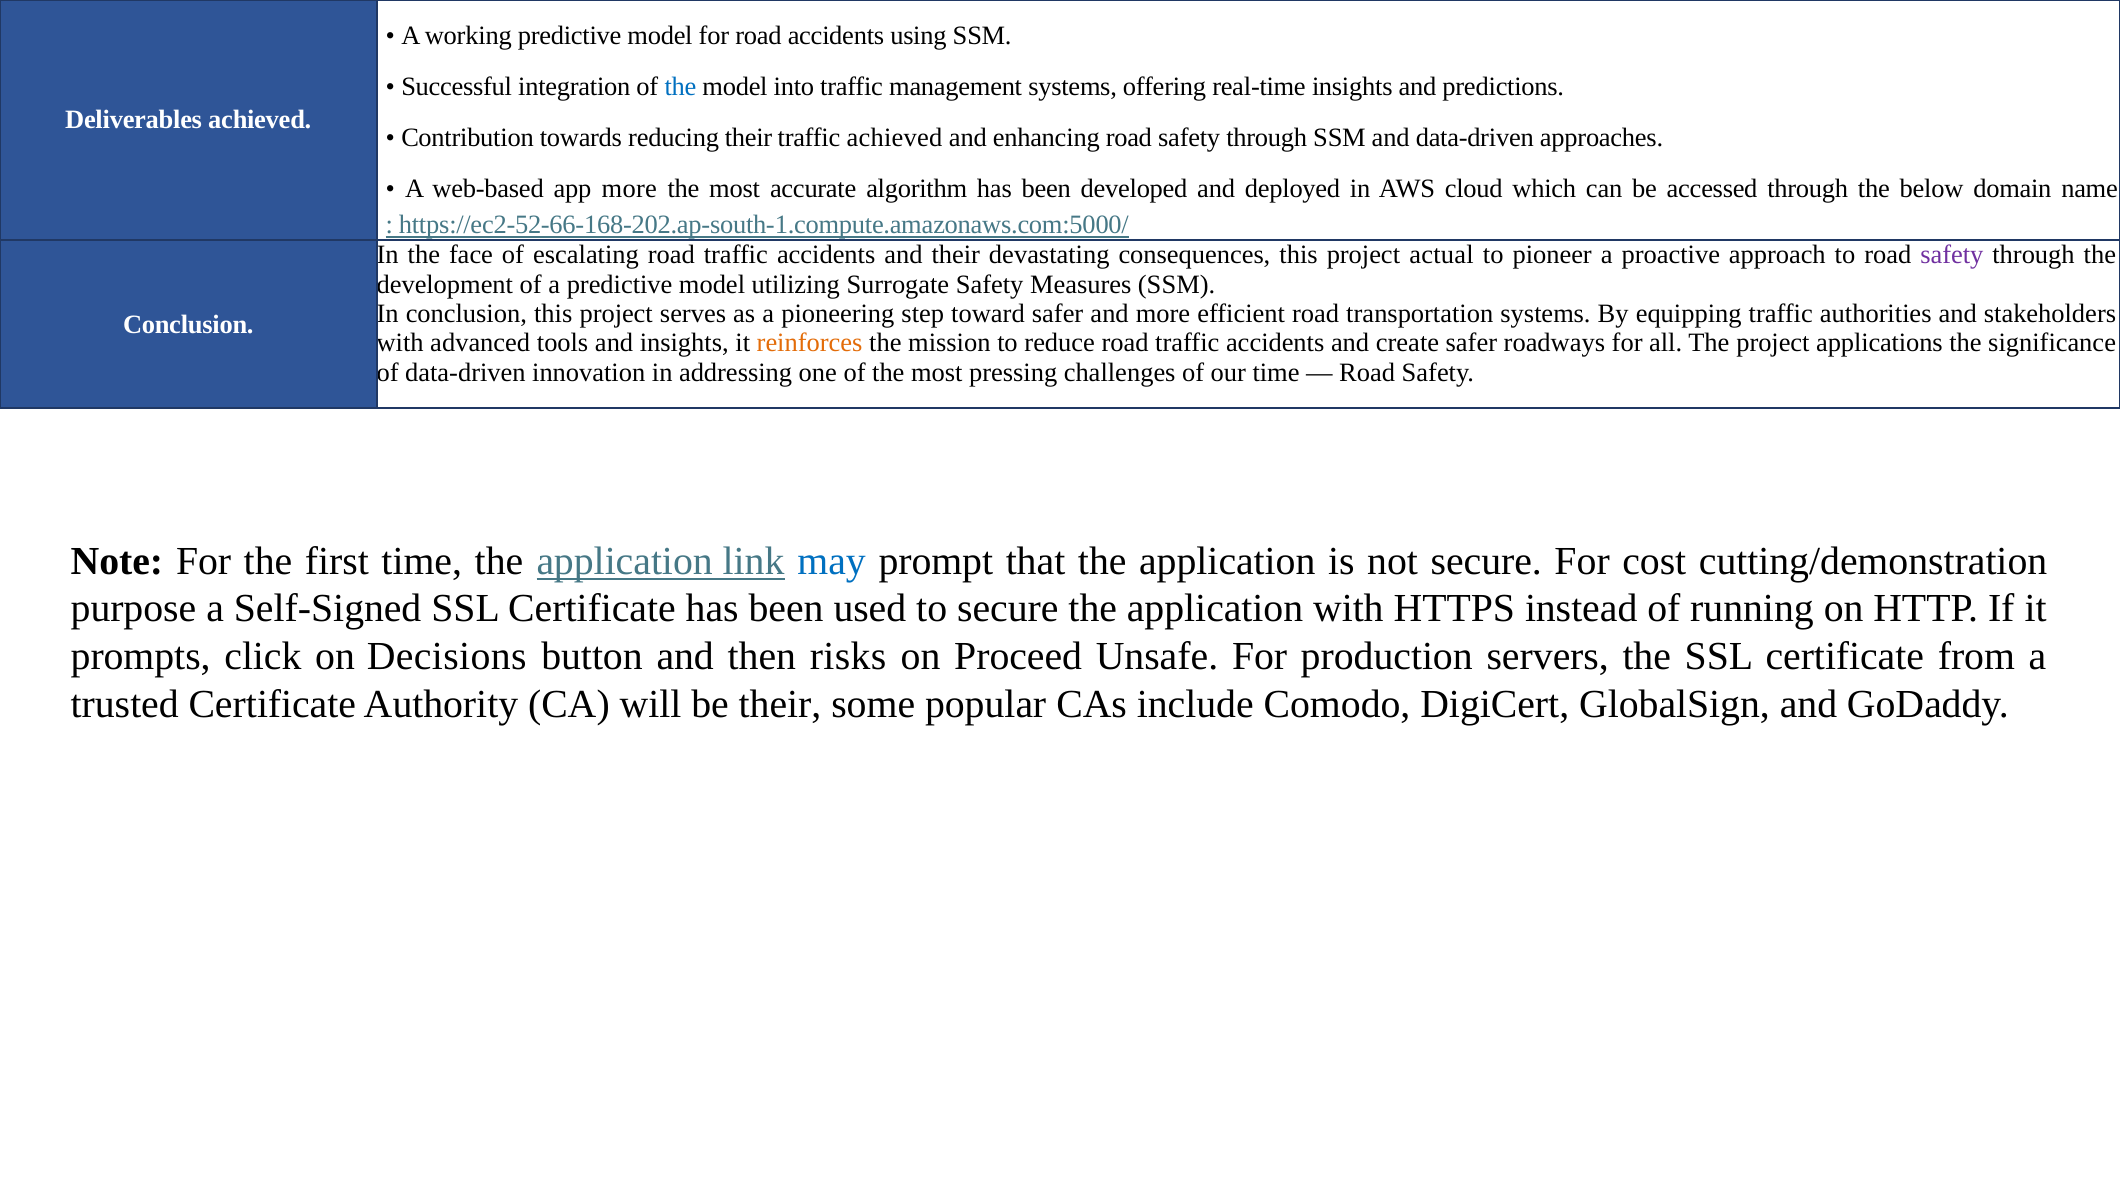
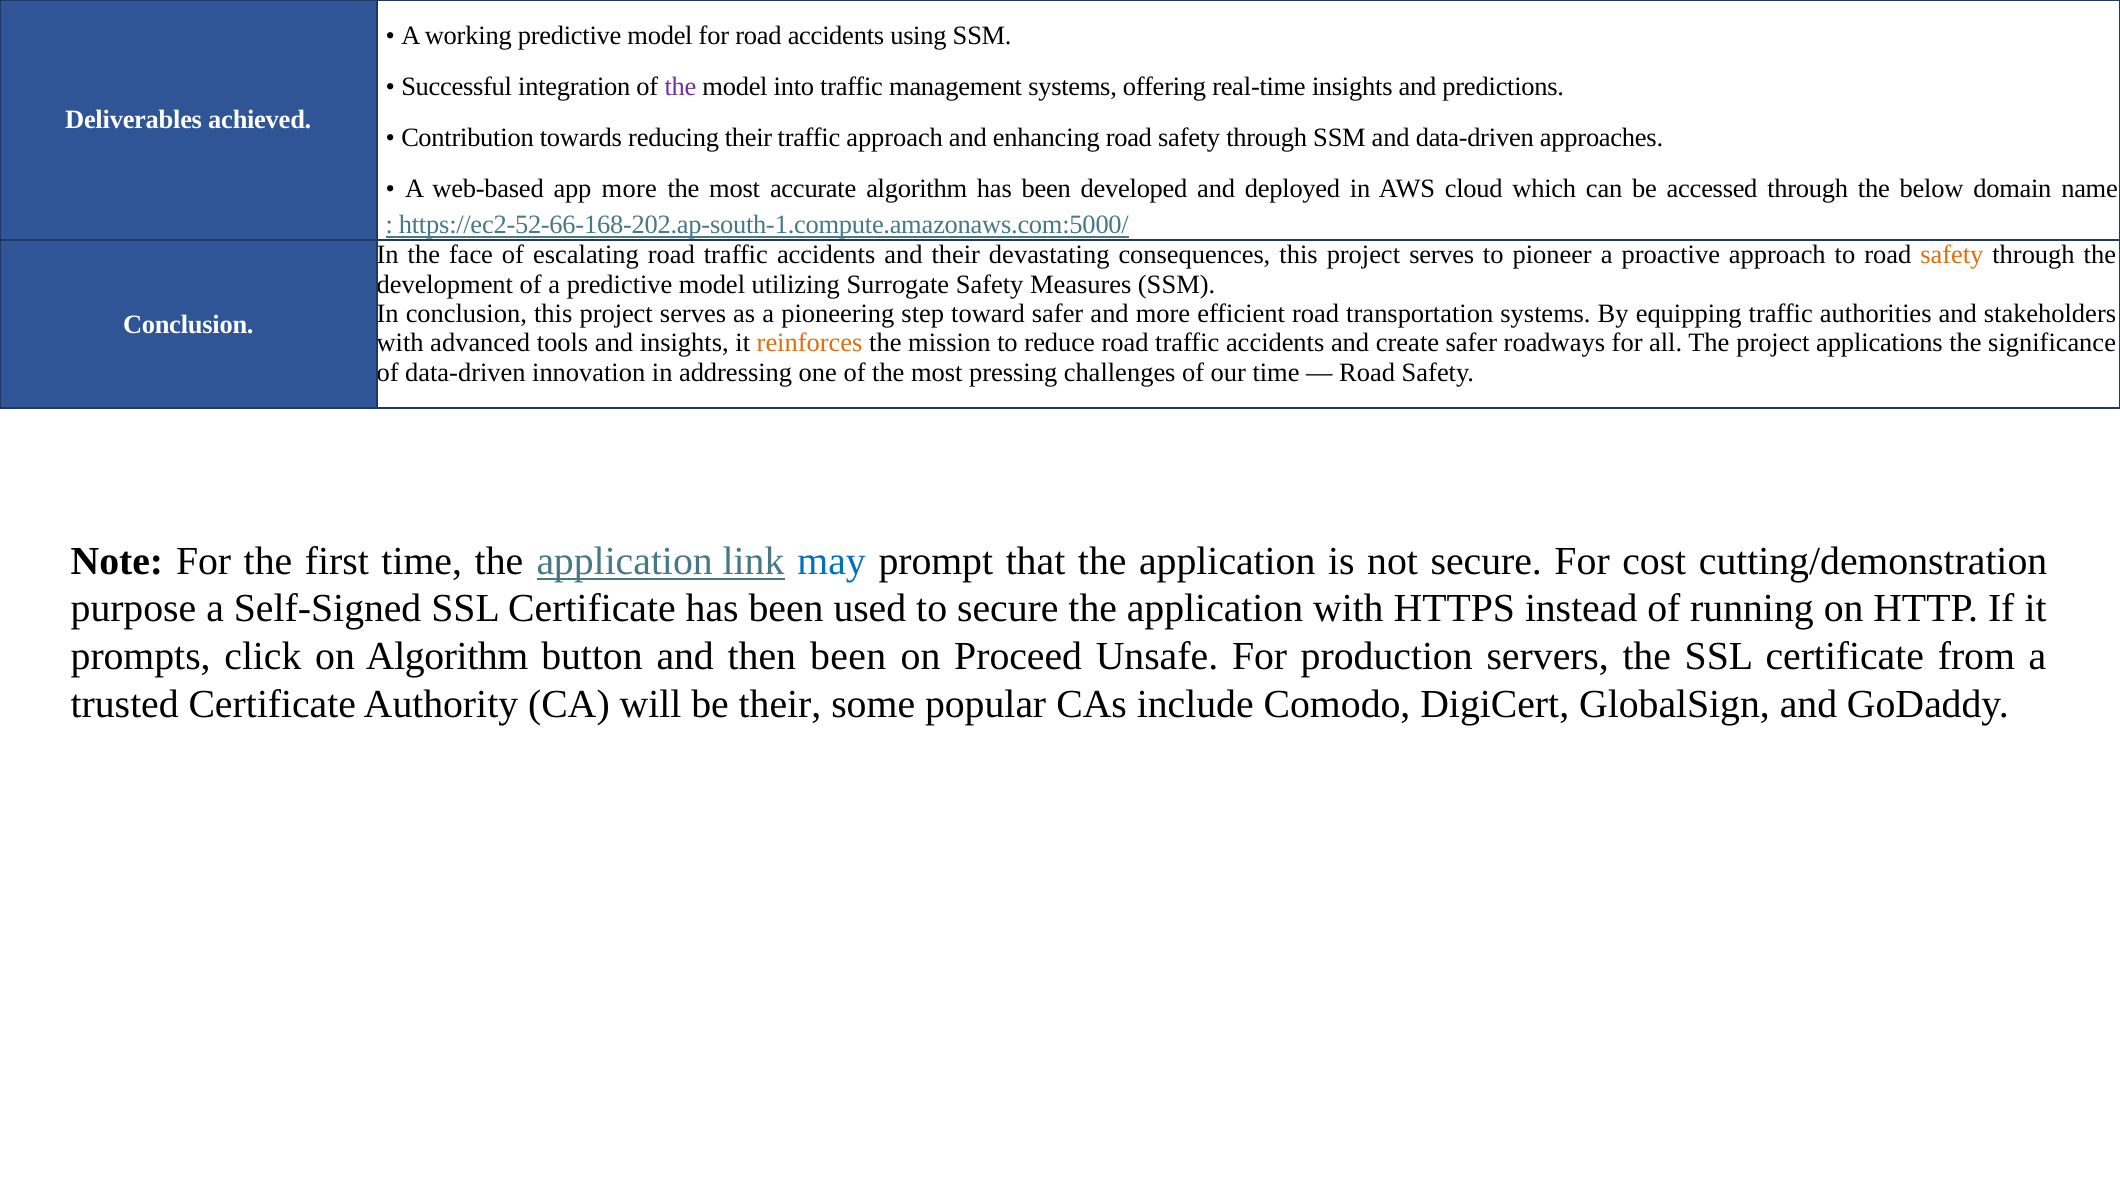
the colour: blue -> purple (680, 87)
traffic achieved: achieved -> approach (895, 138)
consequences this project actual: actual -> serves (1442, 255)
safety colour: purple -> orange (1952, 255)
on Decisions: Decisions -> Algorithm (447, 657)
then risks: risks -> been (848, 657)
